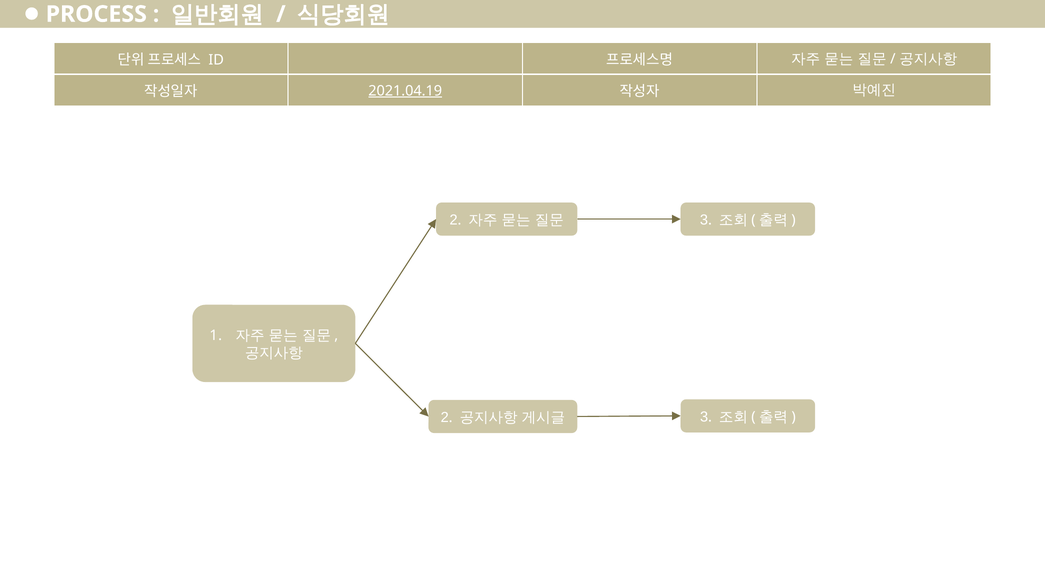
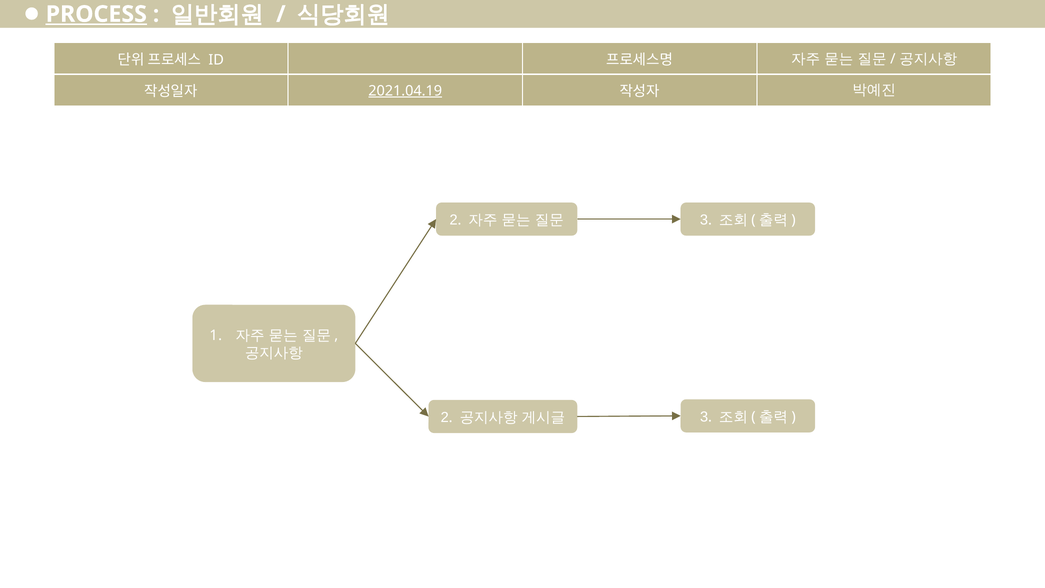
PROCESS underline: none -> present (96, 14)
